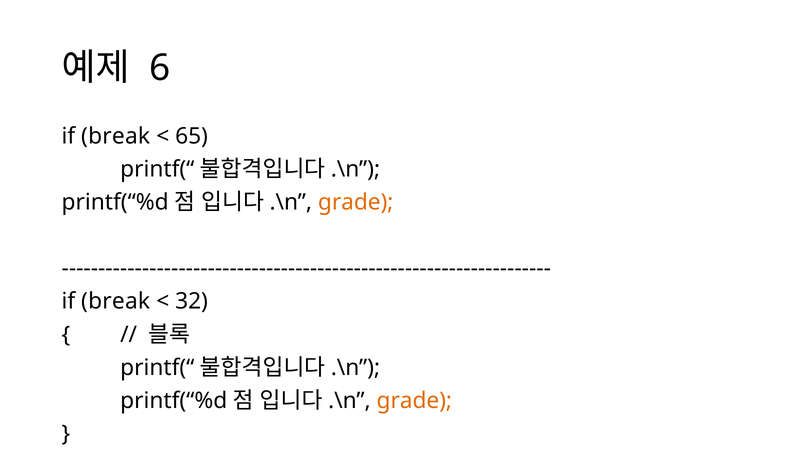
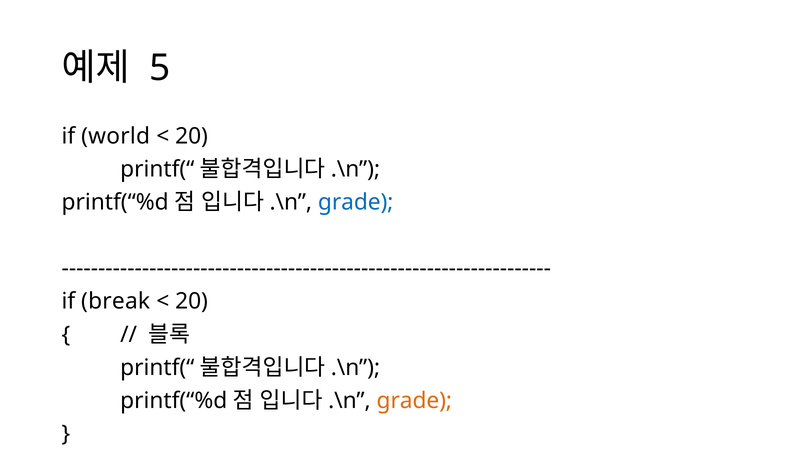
6: 6 -> 5 (160, 68)
break: break -> world (116, 136)
65: 65 -> 20 (192, 136)
grade colour: orange -> blue (356, 202)
32: 32 -> 20 (192, 301)
